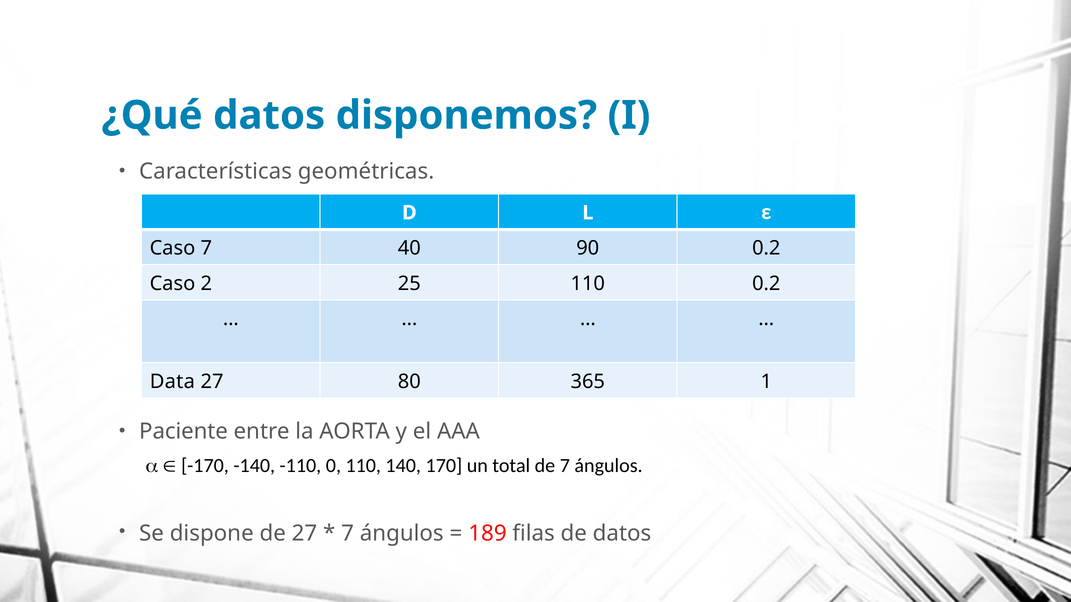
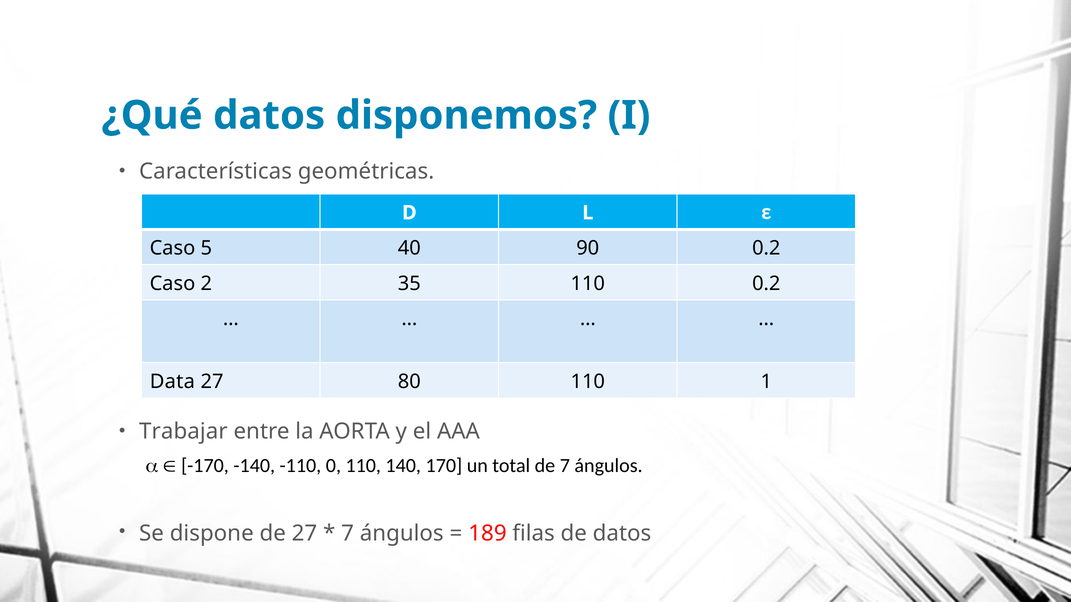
Caso 7: 7 -> 5 (206, 248)
25: 25 -> 35 (409, 284)
80 365: 365 -> 110 (588, 382)
Paciente: Paciente -> Trabajar (183, 432)
